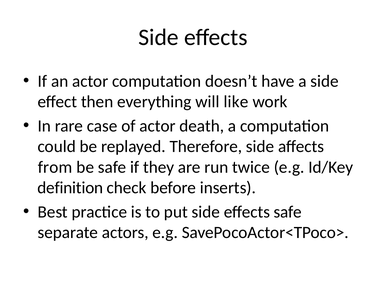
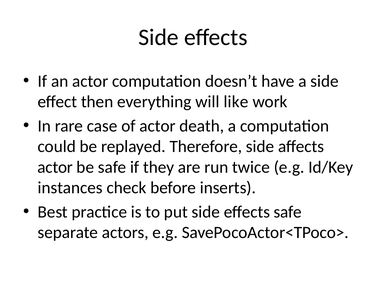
from: from -> actor (55, 167)
definition: definition -> instances (70, 187)
